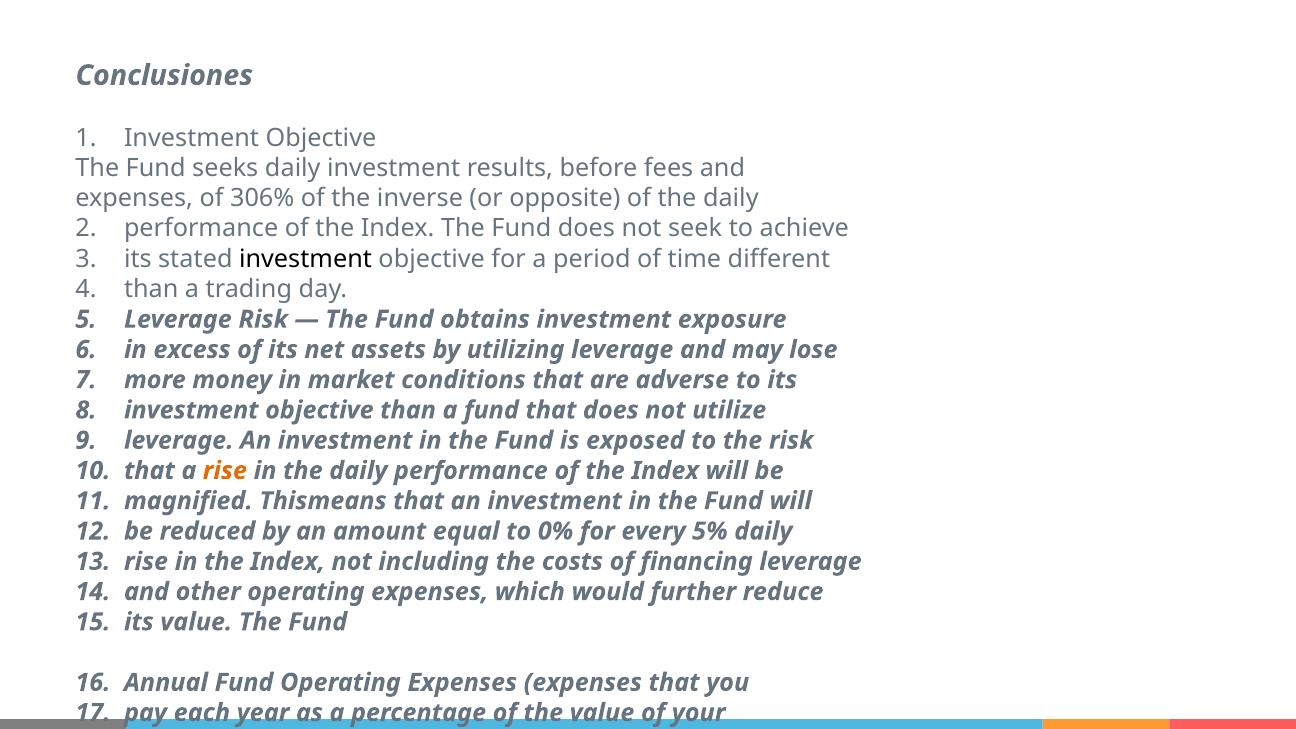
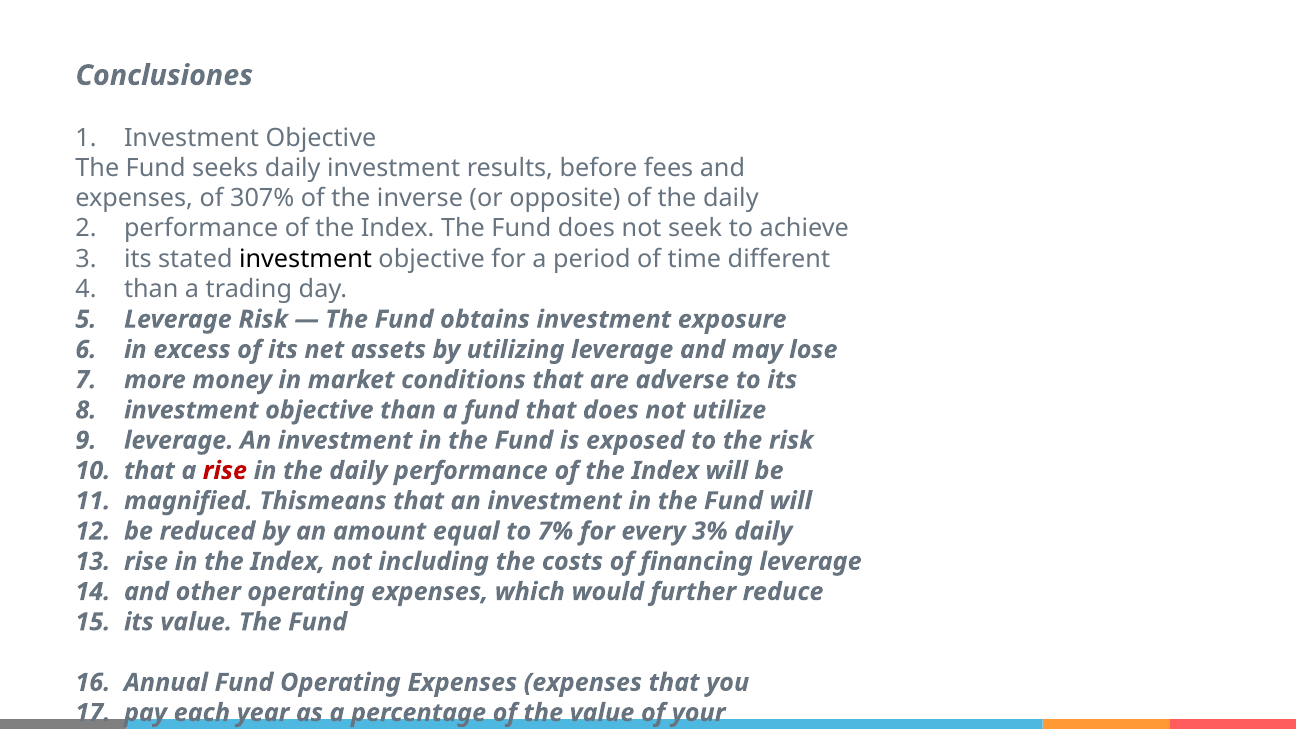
306%: 306% -> 307% (262, 198)
rise colour: orange -> red (225, 471)
0%: 0% -> 7% (556, 531)
5%: 5% -> 3% (710, 531)
